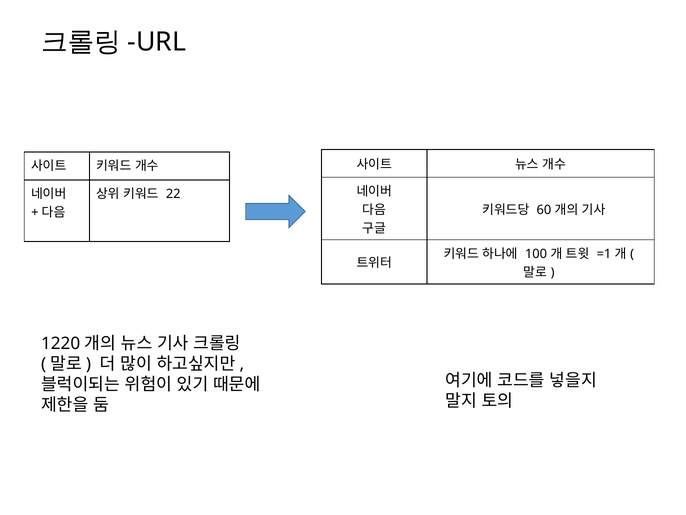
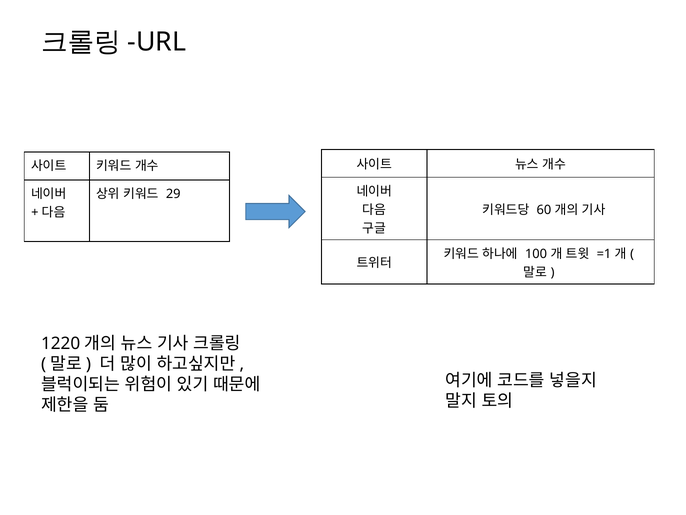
22: 22 -> 29 (173, 194)
